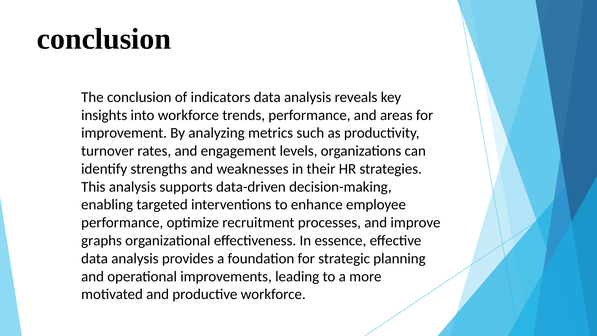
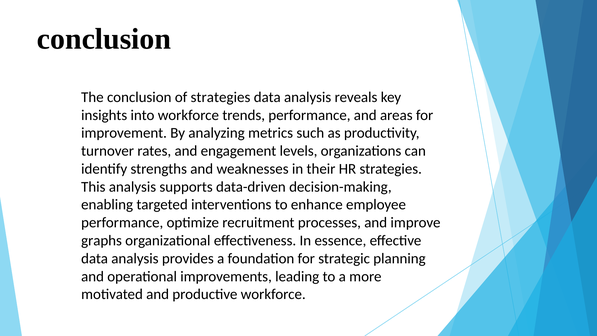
of indicators: indicators -> strategies (220, 97)
